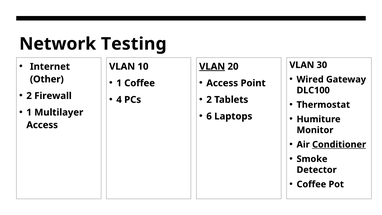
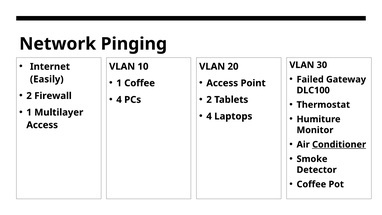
Testing: Testing -> Pinging (134, 44)
VLAN underline: present -> none (212, 66)
Wired: Wired -> Failed (310, 79)
Other: Other -> Easily (47, 79)
6: 6 -> 4 (209, 116)
